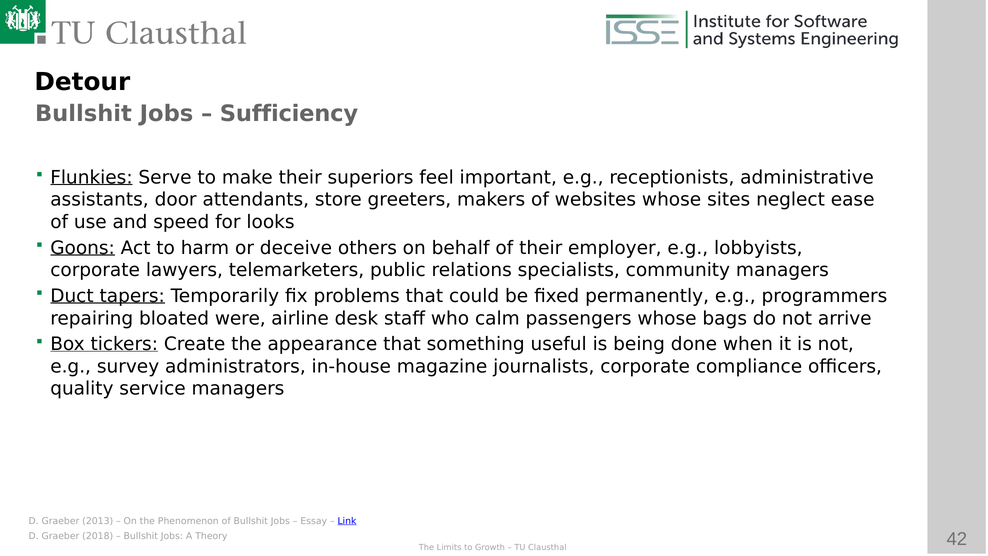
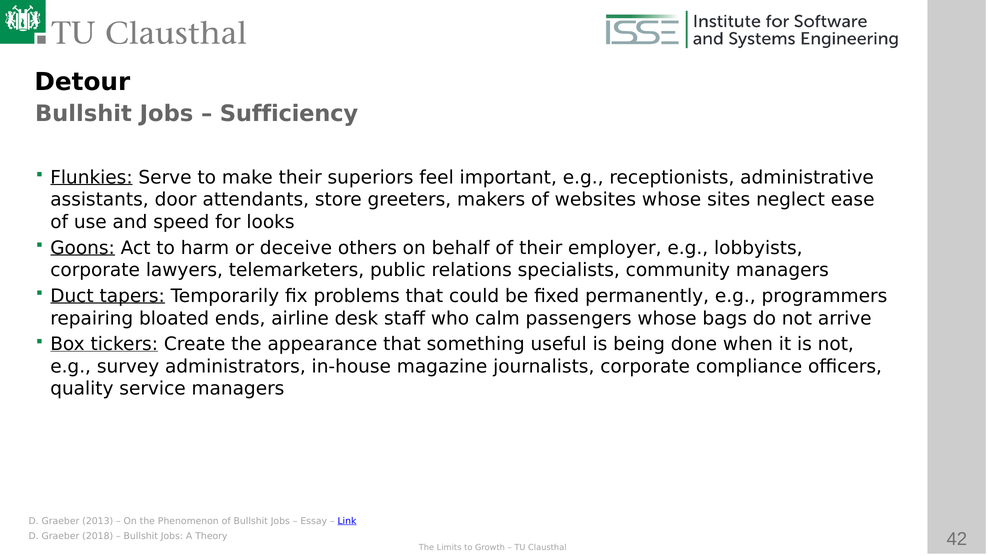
were: were -> ends (240, 318)
